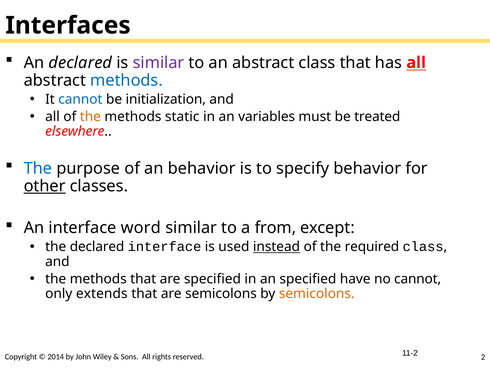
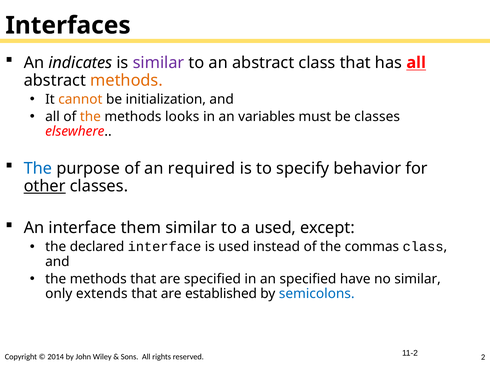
An declared: declared -> indicates (80, 63)
methods colour: blue -> orange (127, 80)
cannot colour: blue -> orange (80, 99)
static: static -> looks (182, 117)
be treated: treated -> classes (377, 117)
an behavior: behavior -> required (202, 168)
word: word -> them (141, 228)
a from: from -> used (275, 228)
instead underline: present -> none (276, 246)
required: required -> commas (372, 246)
no cannot: cannot -> similar (418, 279)
are semicolons: semicolons -> established (221, 293)
semicolons colour: orange -> blue (317, 293)
